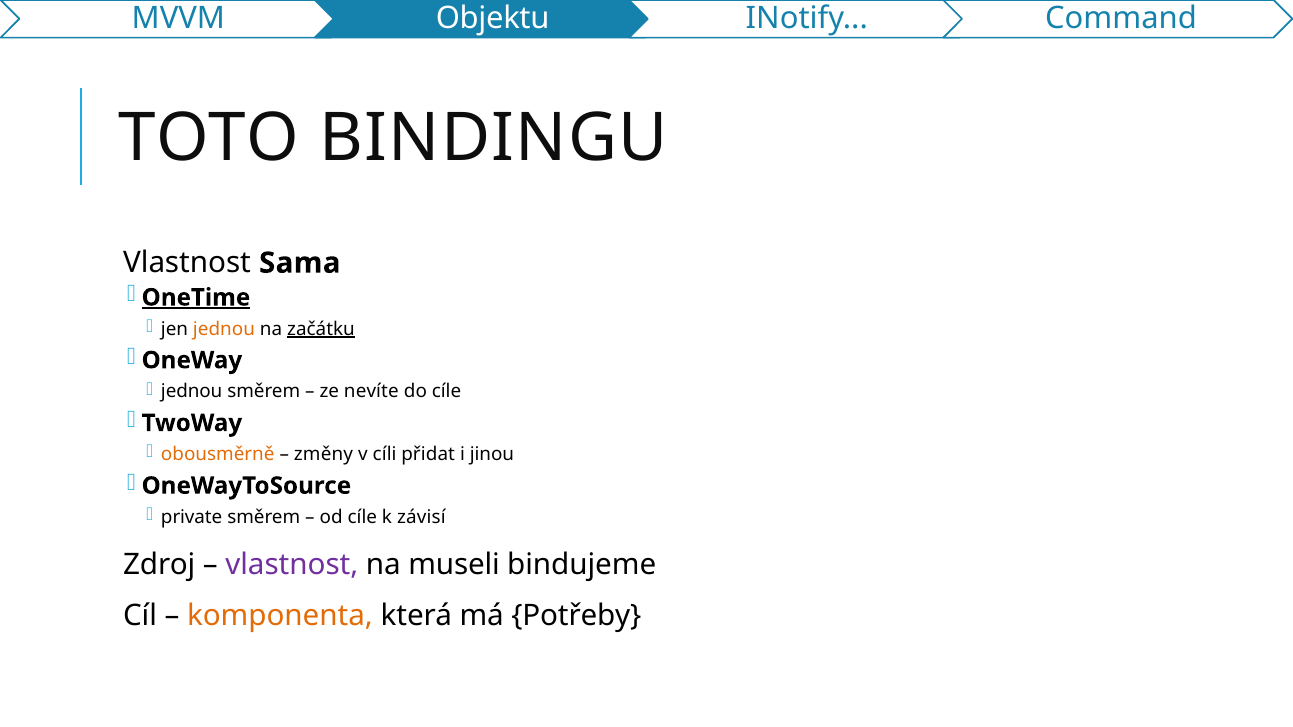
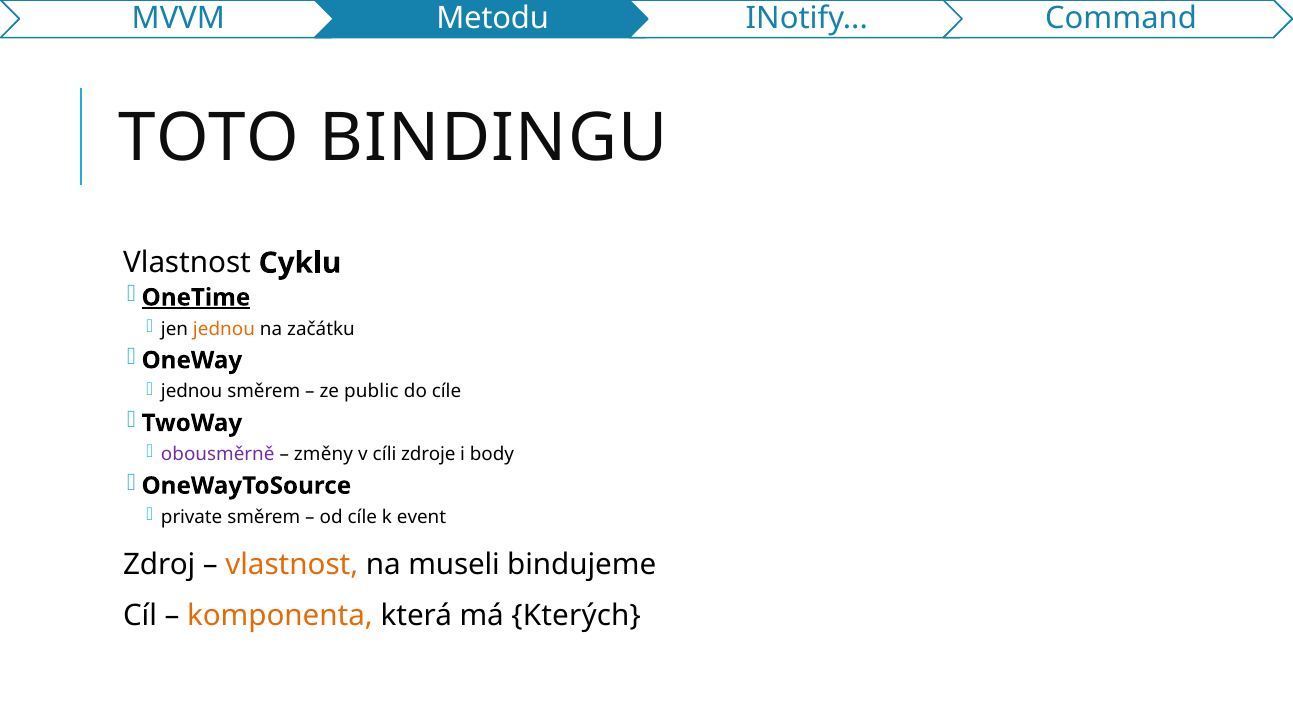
Objektu: Objektu -> Metodu (493, 19)
Sama: Sama -> Cyklu (300, 263)
začátku underline: present -> none (321, 329)
nevíte: nevíte -> public (371, 392)
obousměrně colour: orange -> purple (218, 455)
přidat: přidat -> zdroje (428, 455)
jinou: jinou -> body (492, 455)
závisí: závisí -> event (422, 517)
vlastnost colour: purple -> orange (292, 565)
Potřeby: Potřeby -> Kterých (576, 616)
